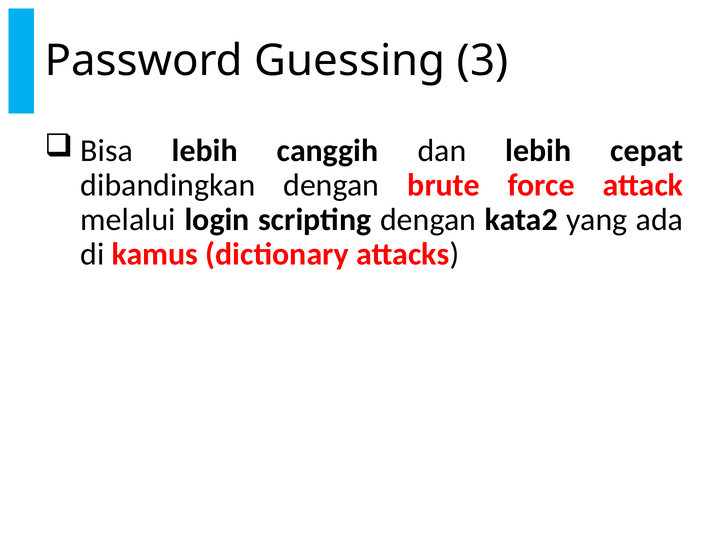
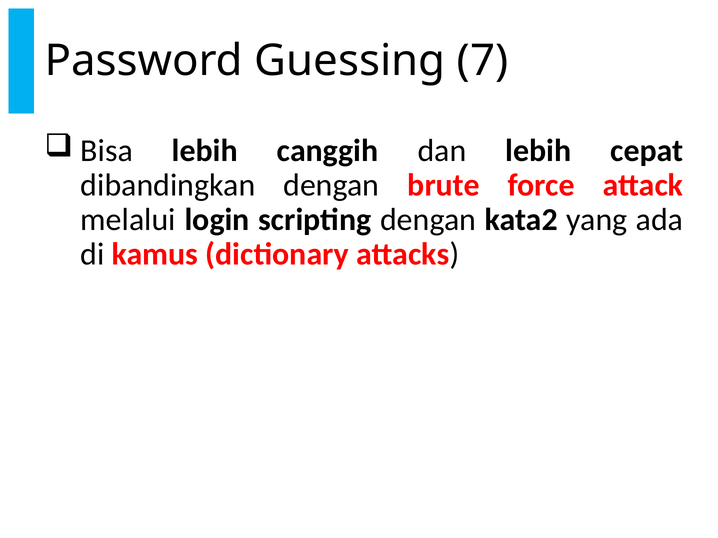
3: 3 -> 7 (483, 61)
